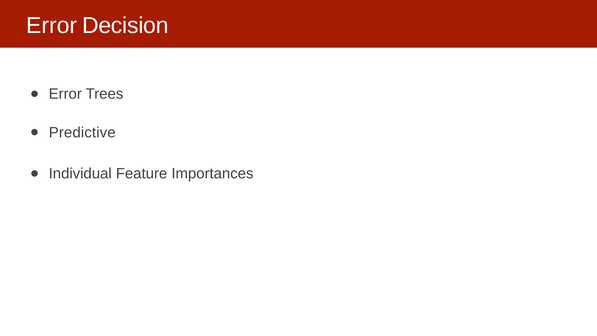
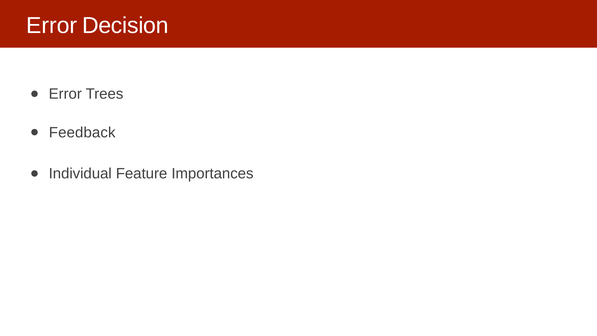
Predictive: Predictive -> Feedback (82, 132)
